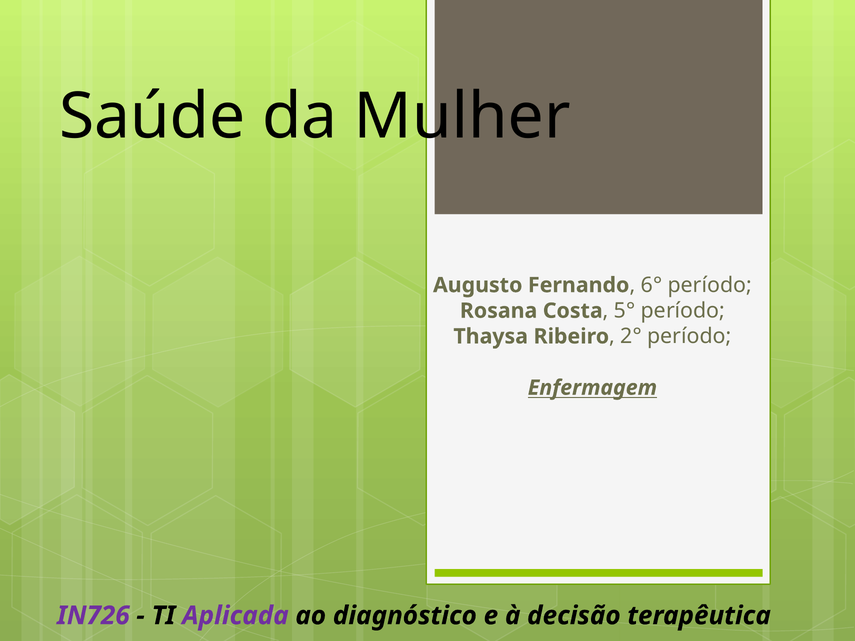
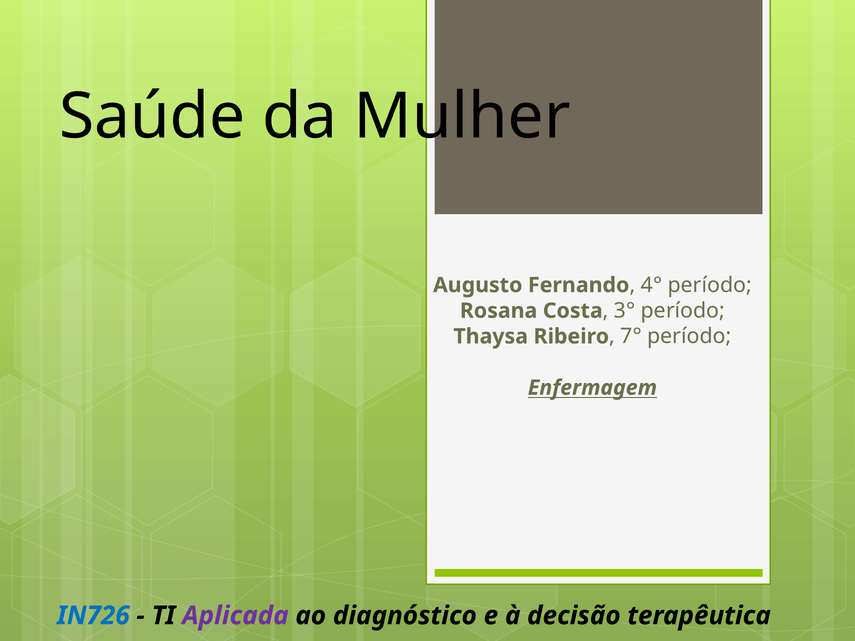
6°: 6° -> 4° (651, 285)
5°: 5° -> 3° (625, 311)
2°: 2° -> 7° (631, 337)
IN726 colour: purple -> blue (93, 616)
